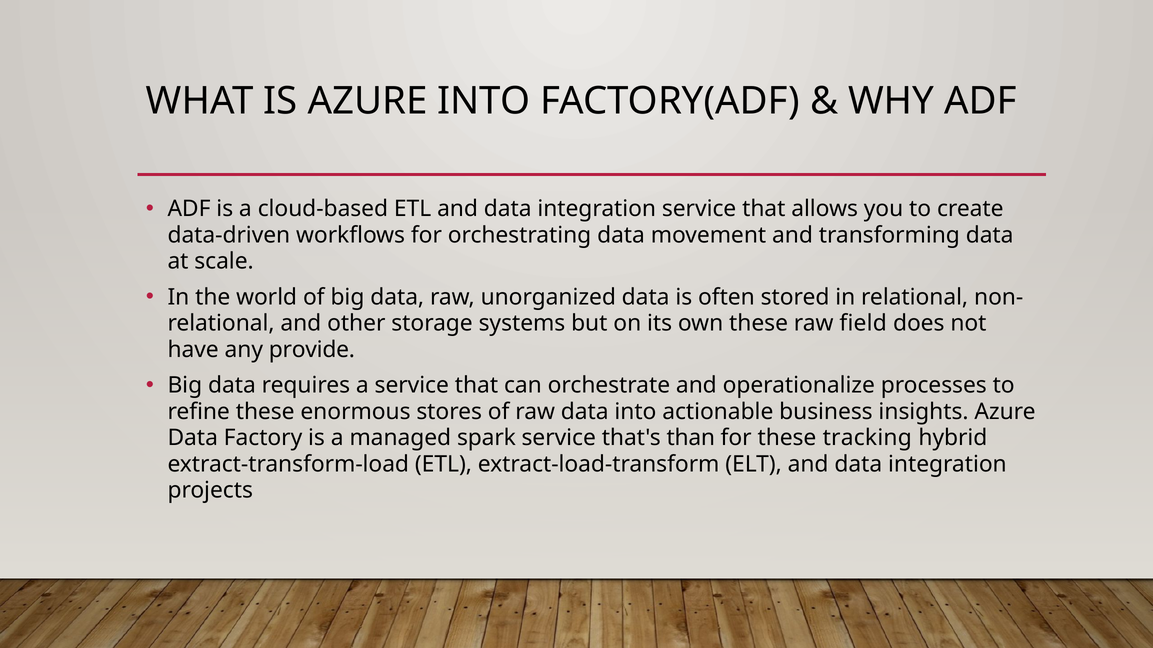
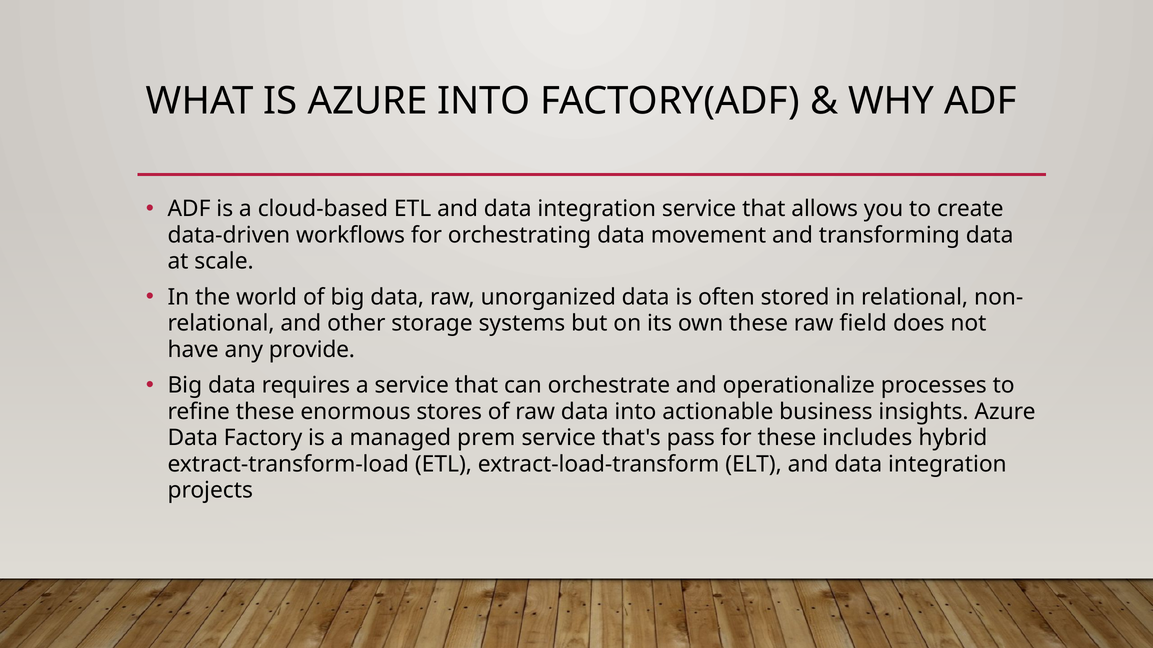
spark: spark -> prem (486, 438)
than: than -> pass (691, 438)
tracking: tracking -> includes (867, 438)
